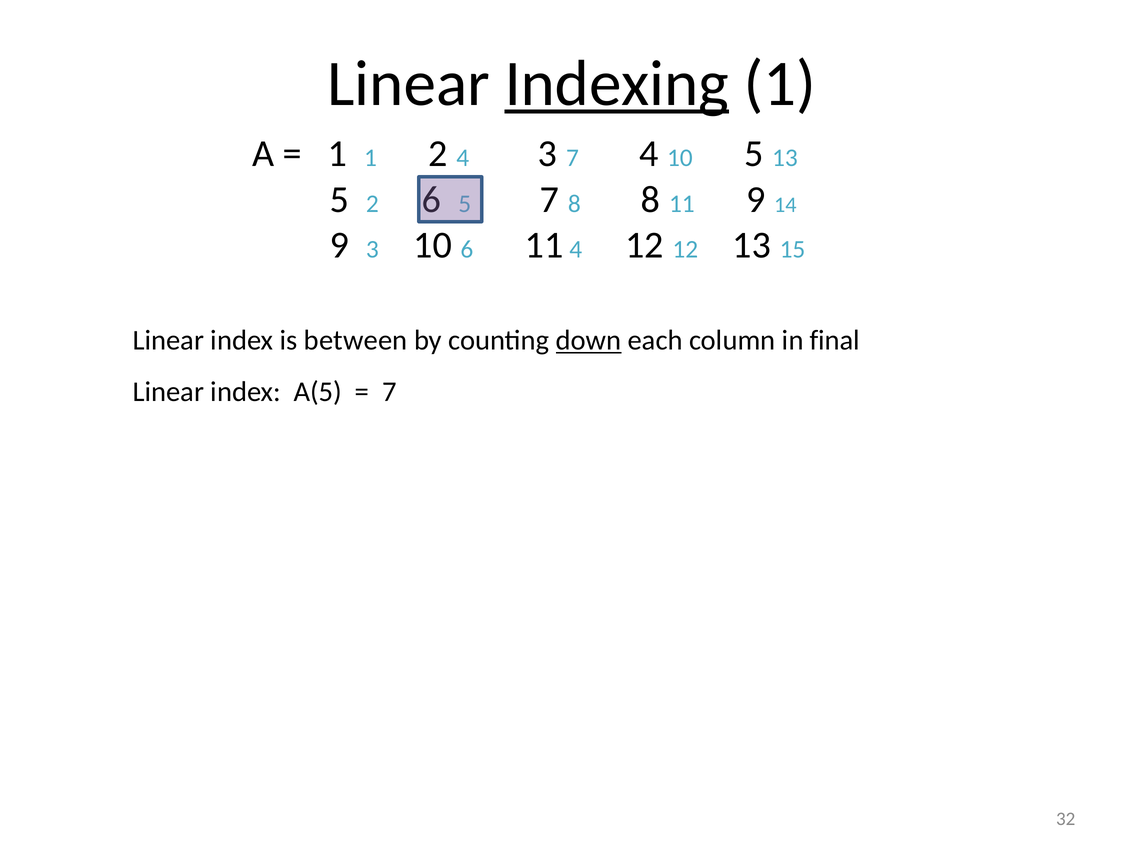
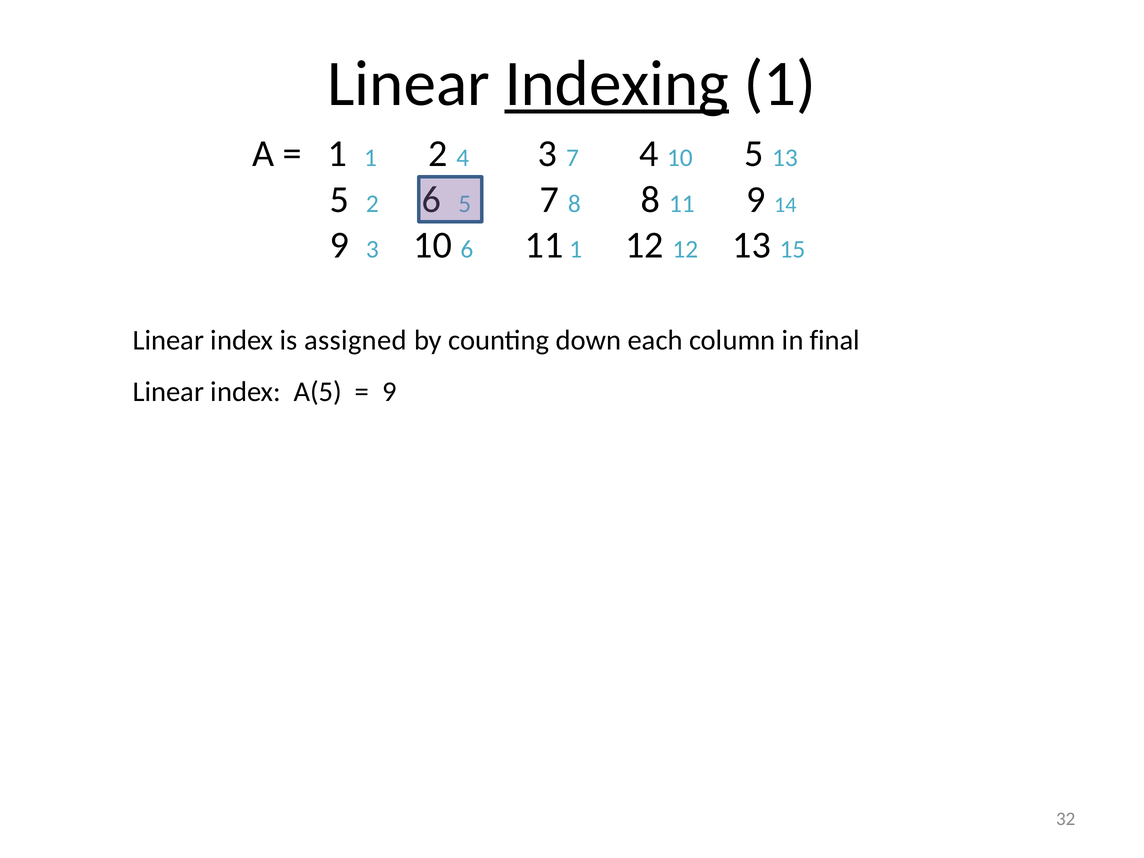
11 4: 4 -> 1 (576, 250)
between: between -> assigned (356, 340)
down underline: present -> none (589, 340)
7: 7 -> 9 (389, 392)
